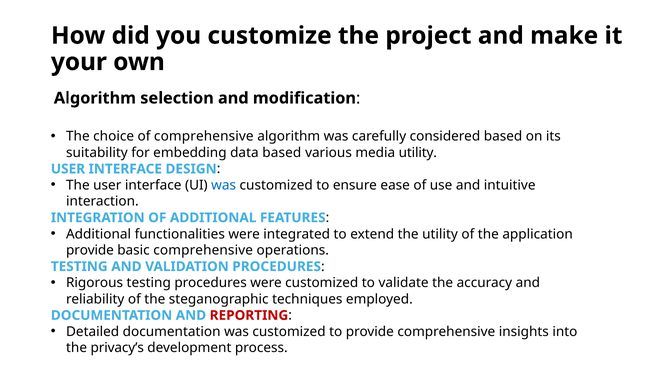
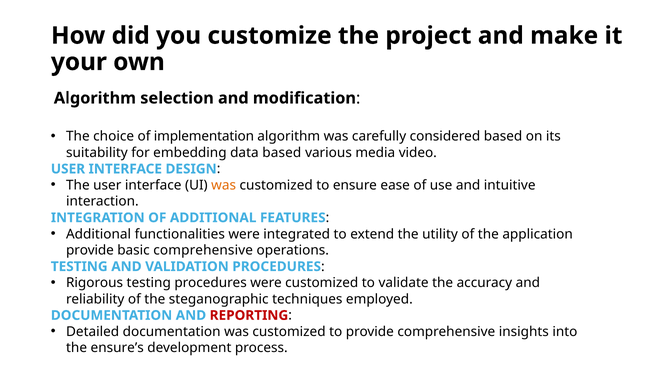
of comprehensive: comprehensive -> implementation (204, 136)
media utility: utility -> video (418, 153)
was colour: blue -> orange (224, 185)
privacy’s: privacy’s -> ensure’s (117, 348)
